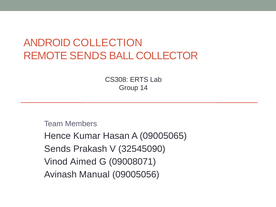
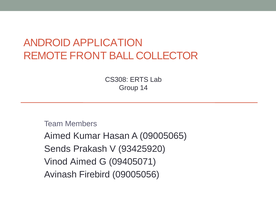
COLLECTION: COLLECTION -> APPLICATION (108, 43)
REMOTE SENDS: SENDS -> FRONT (88, 56)
Hence: Hence -> Aimed (57, 136)
32545090: 32545090 -> 93425920 (142, 149)
09008071: 09008071 -> 09405071 (132, 162)
Manual: Manual -> Firebird (94, 175)
